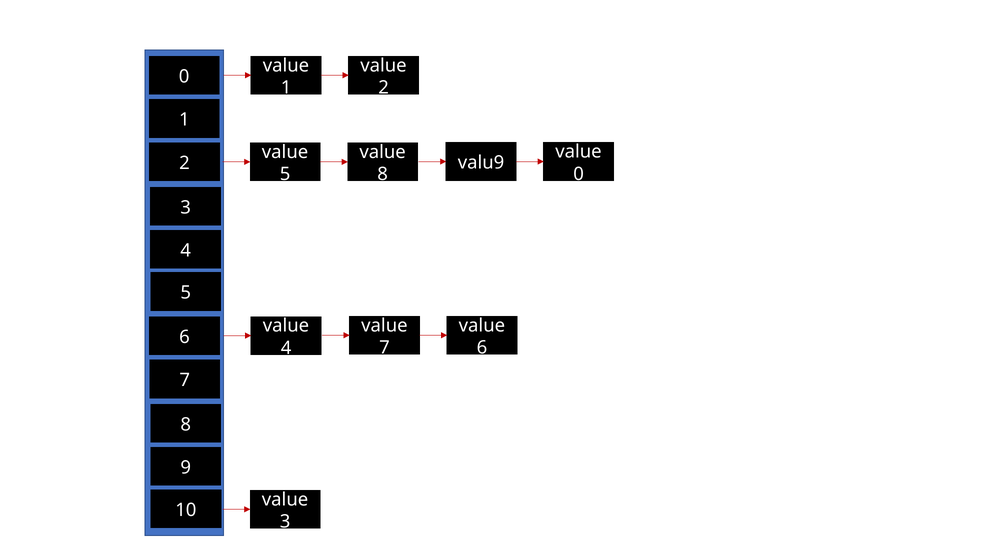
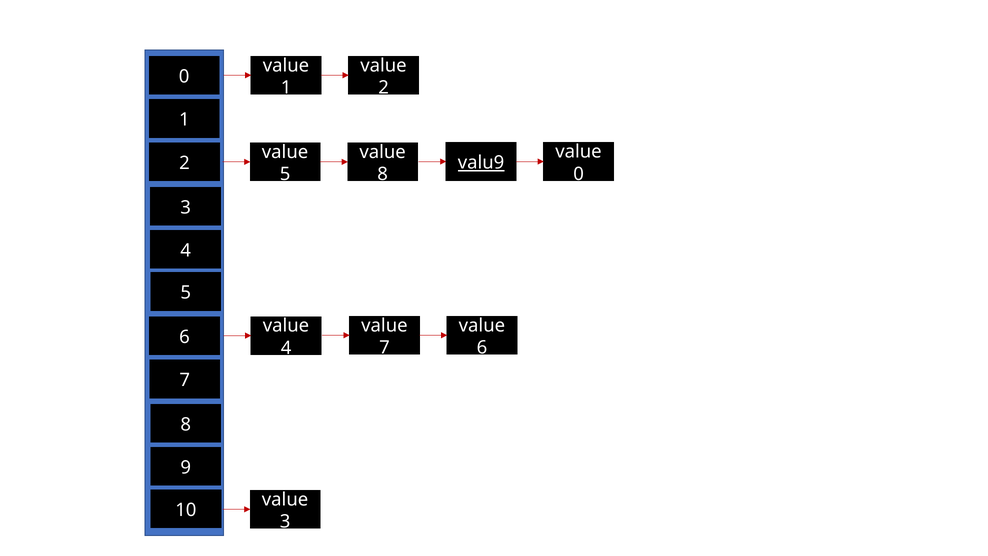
valu9 underline: none -> present (481, 163)
